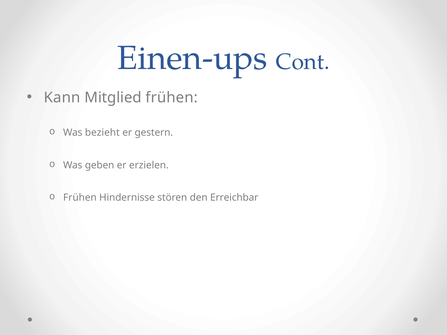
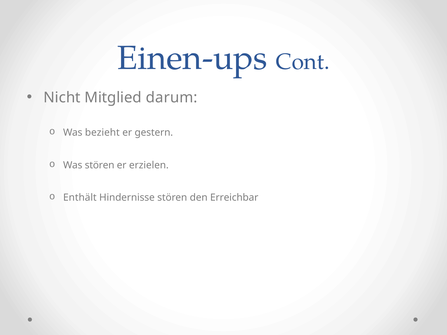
Kann: Kann -> Nicht (62, 98)
Mitglied frühen: frühen -> darum (172, 98)
Was geben: geben -> stören (100, 165)
Frühen: Frühen -> Enthält (80, 198)
